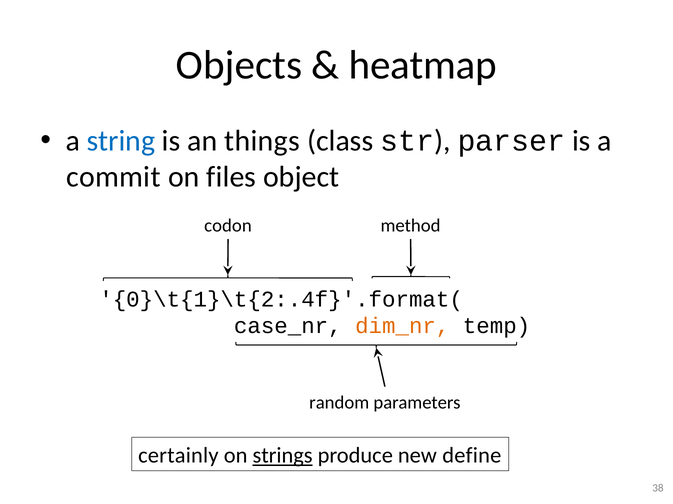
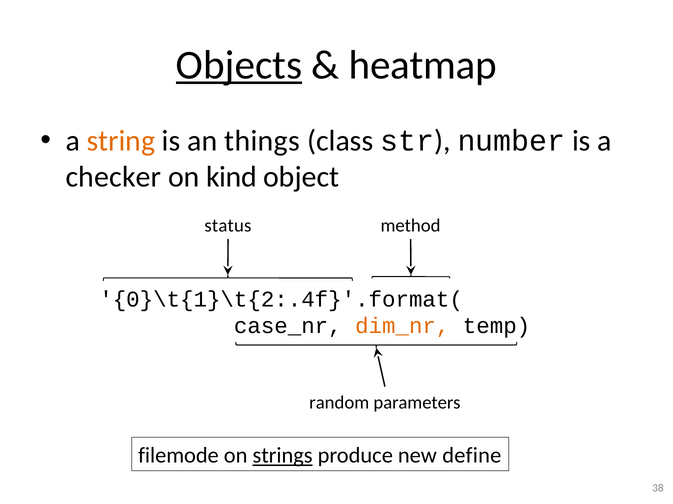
Objects underline: none -> present (239, 65)
string colour: blue -> orange (121, 141)
parser: parser -> number (511, 141)
commit: commit -> checker (113, 177)
files: files -> kind (232, 177)
codon: codon -> status (228, 226)
certainly: certainly -> filemode (178, 456)
